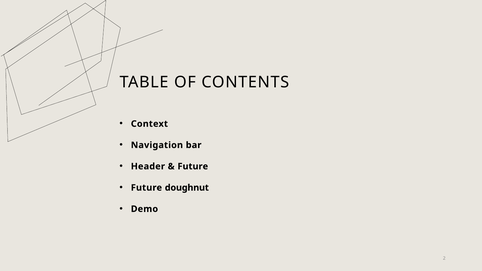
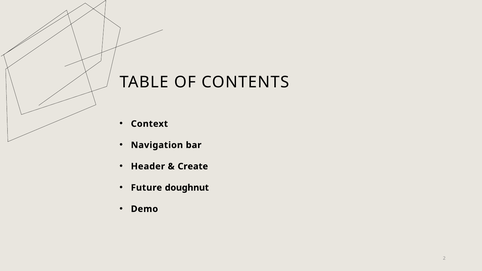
Future: Future -> Create (193, 166)
